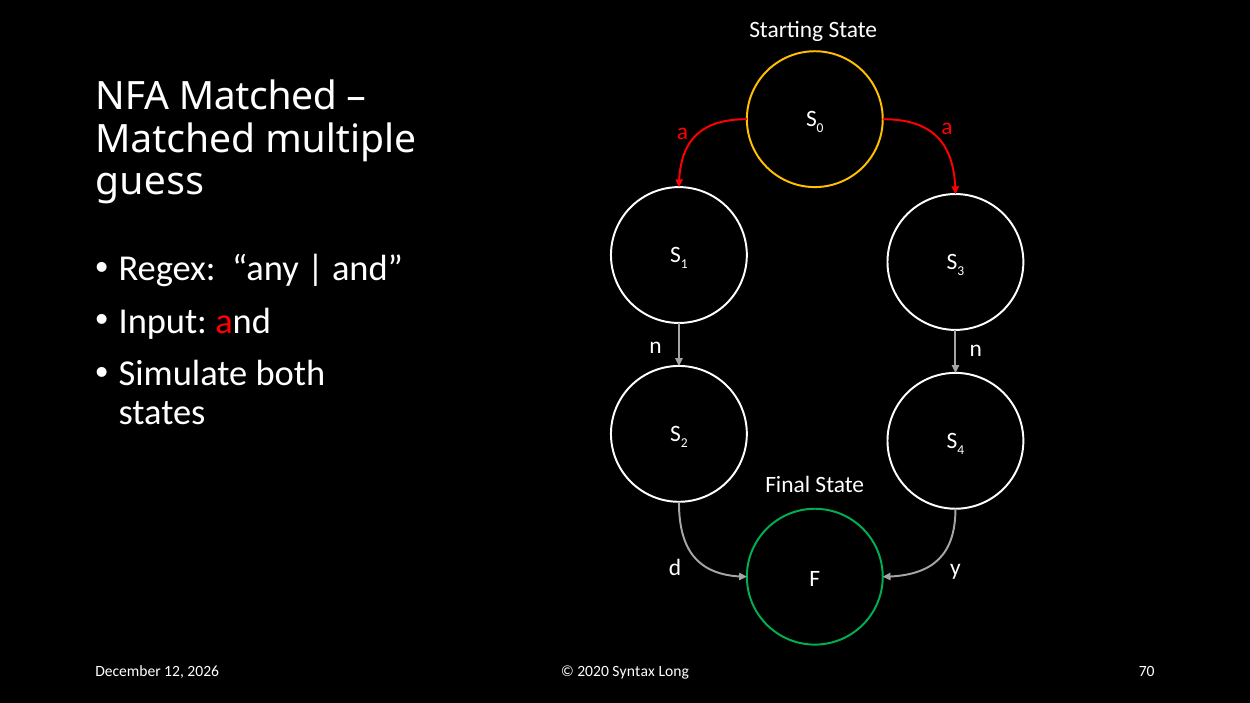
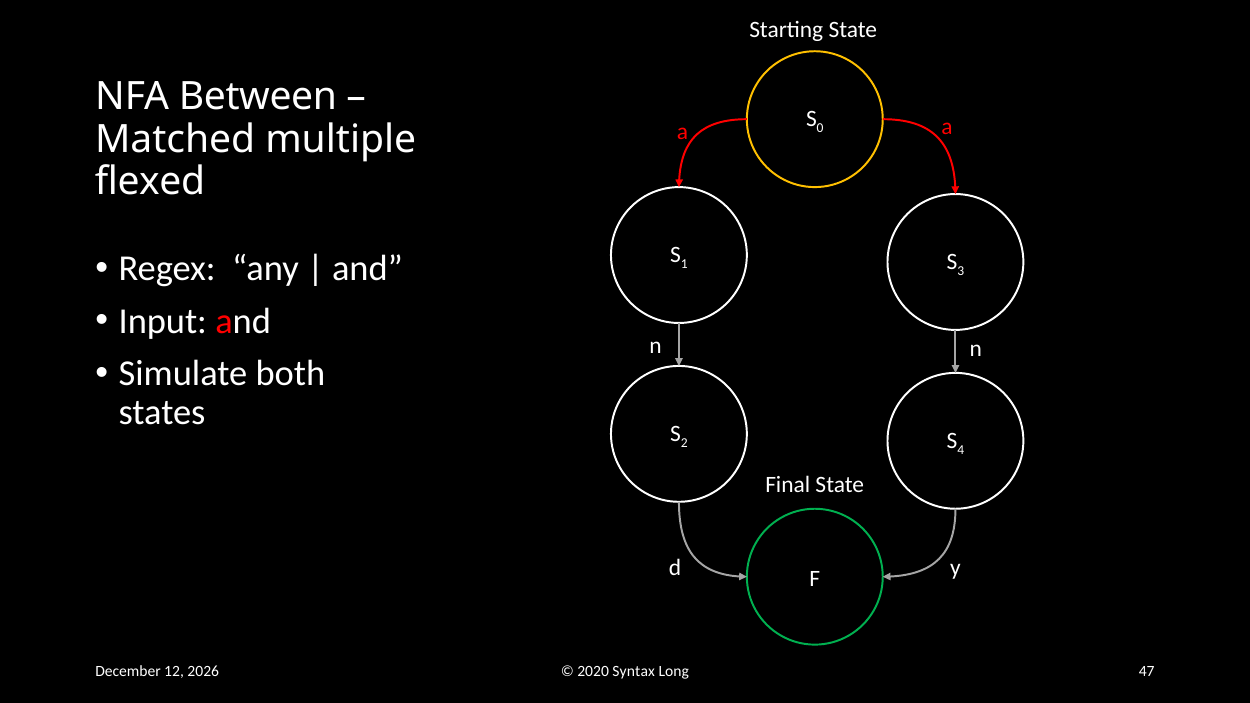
NFA Matched: Matched -> Between (258, 97)
guess: guess -> flexed (150, 181)
70: 70 -> 47 (1147, 671)
